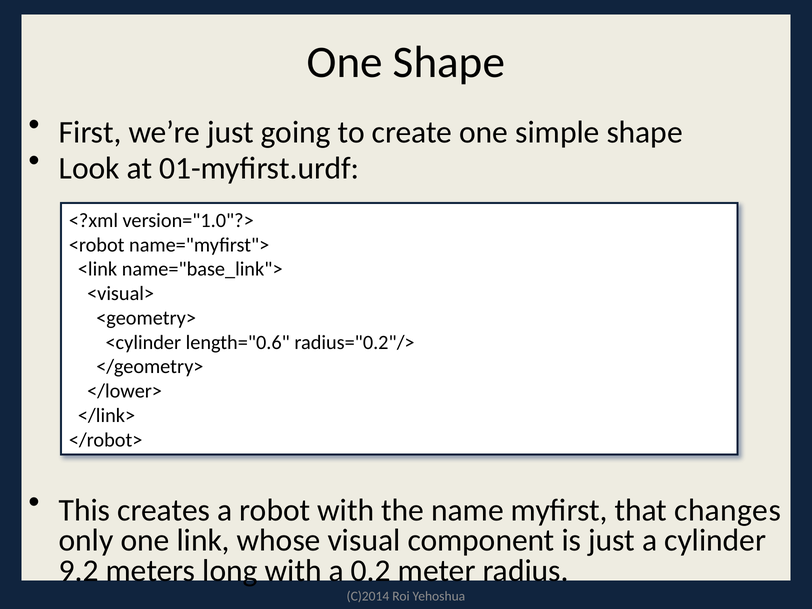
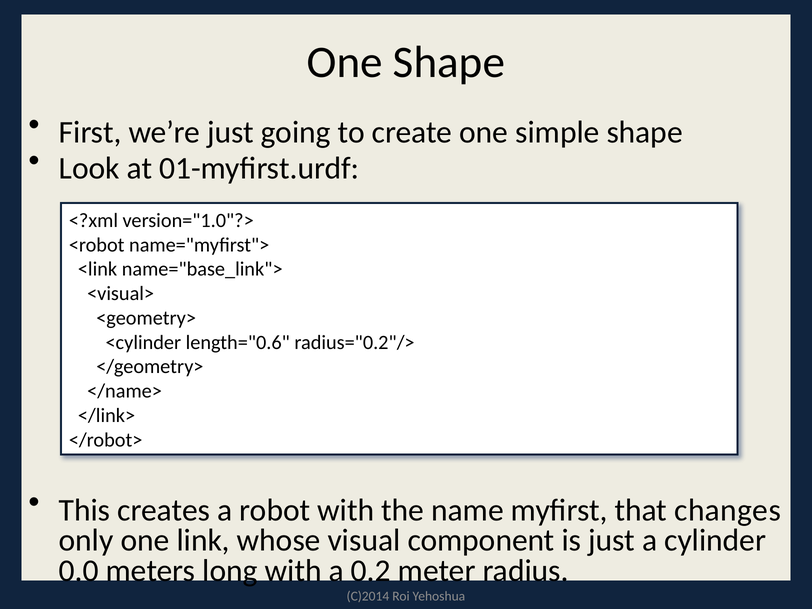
</lower>: </lower> -> </name> (125, 391)
9.2: 9.2 -> 0.0 (79, 571)
